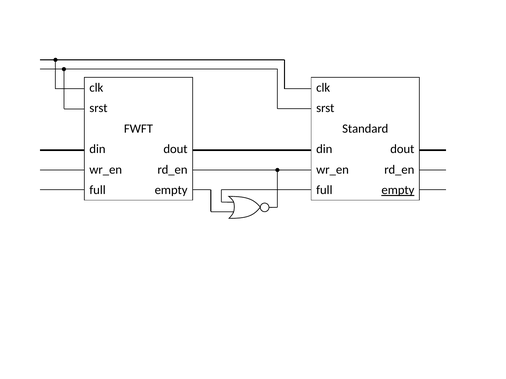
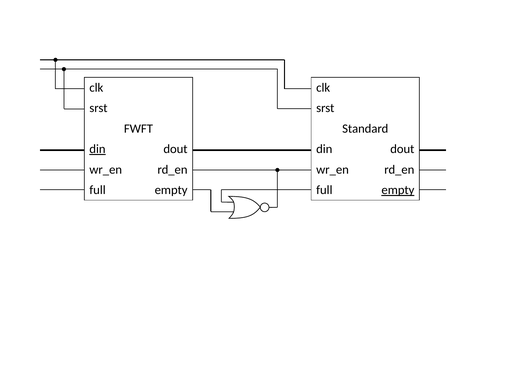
din underline: none -> present (97, 149)
